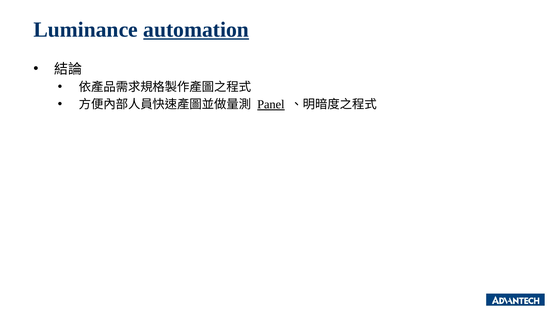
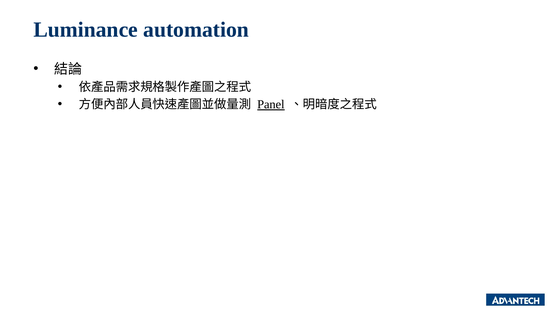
automation underline: present -> none (196, 30)
